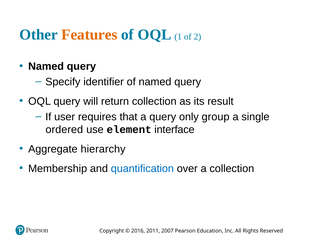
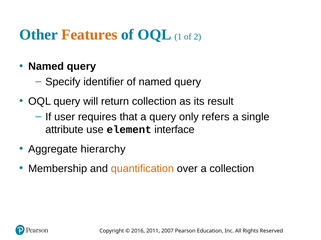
group: group -> refers (216, 117)
ordered: ordered -> attribute (64, 130)
quantification colour: blue -> orange (142, 169)
